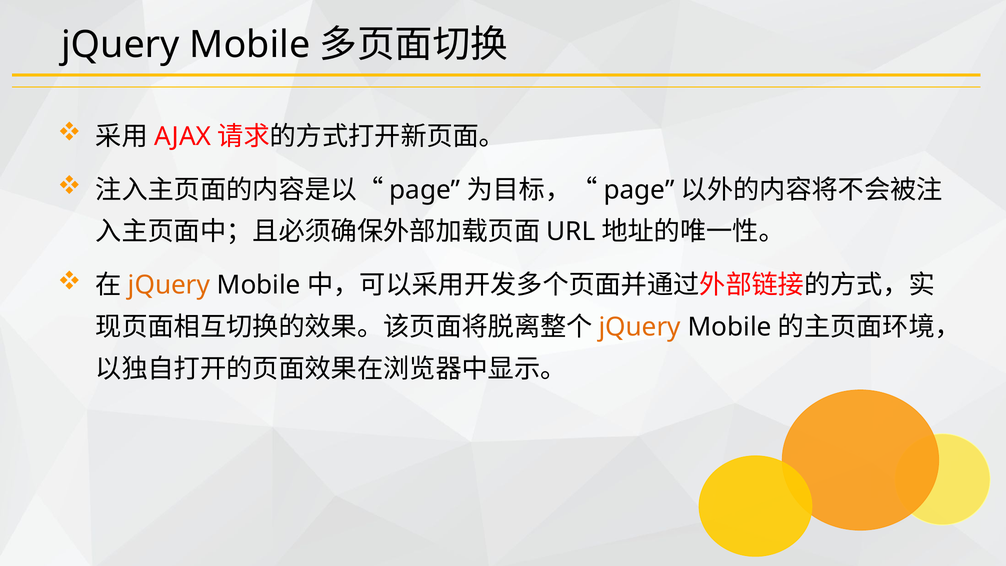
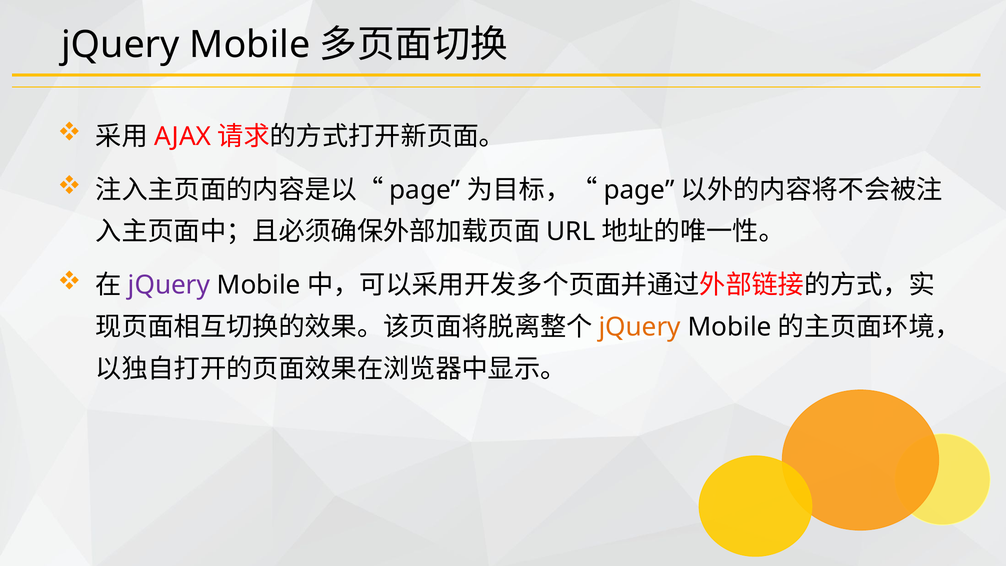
jQuery colour: orange -> purple (169, 285)
